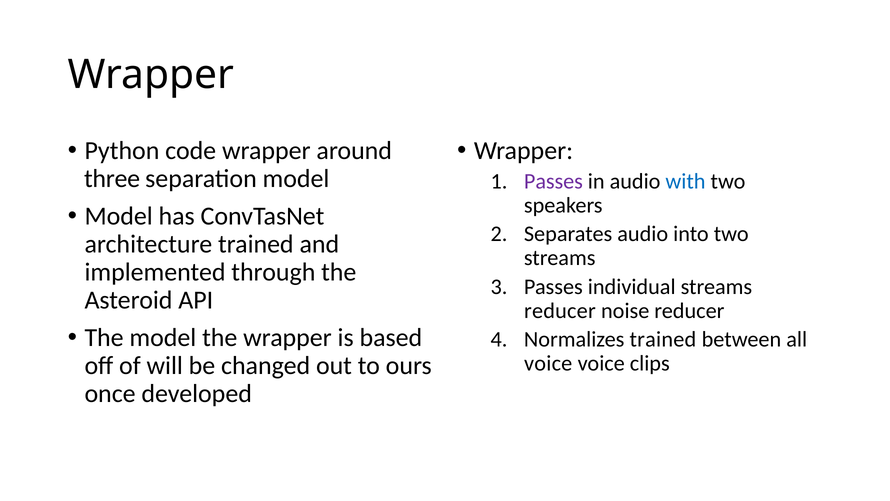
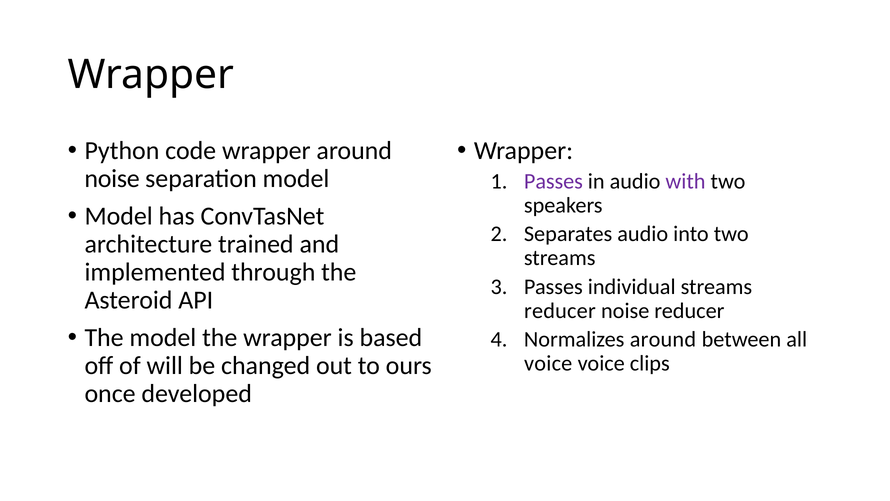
three: three -> noise (112, 179)
with colour: blue -> purple (685, 181)
Normalizes trained: trained -> around (663, 339)
